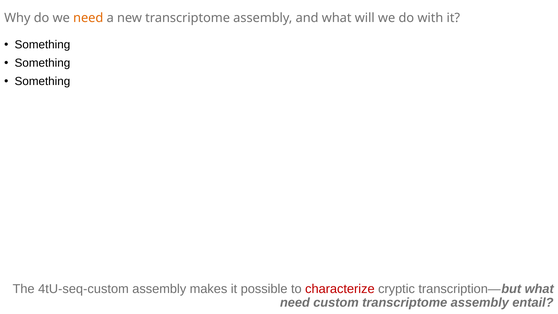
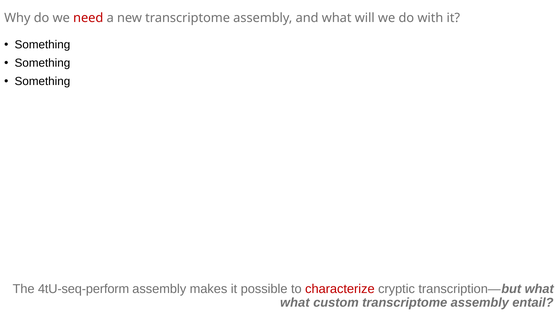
need colour: orange -> red (88, 18)
4tU-seq-custom: 4tU-seq-custom -> 4tU-seq-perform (84, 289)
need: need -> what (295, 303)
